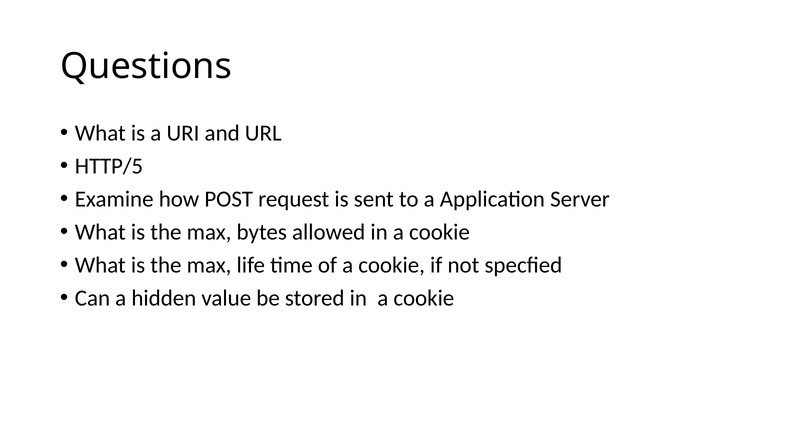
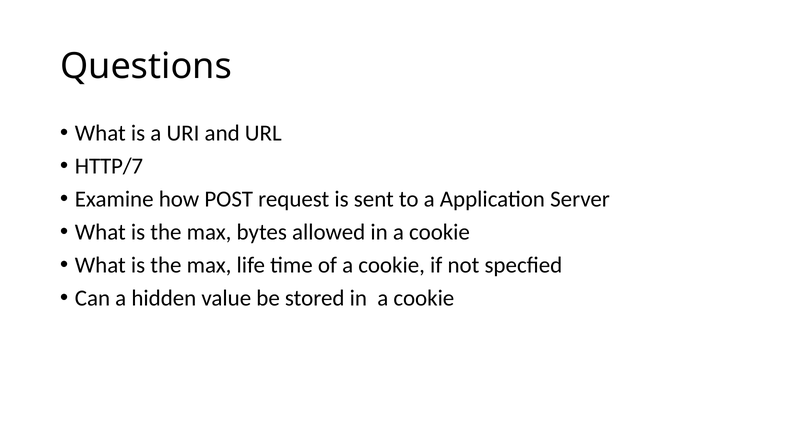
HTTP/5: HTTP/5 -> HTTP/7 (109, 166)
